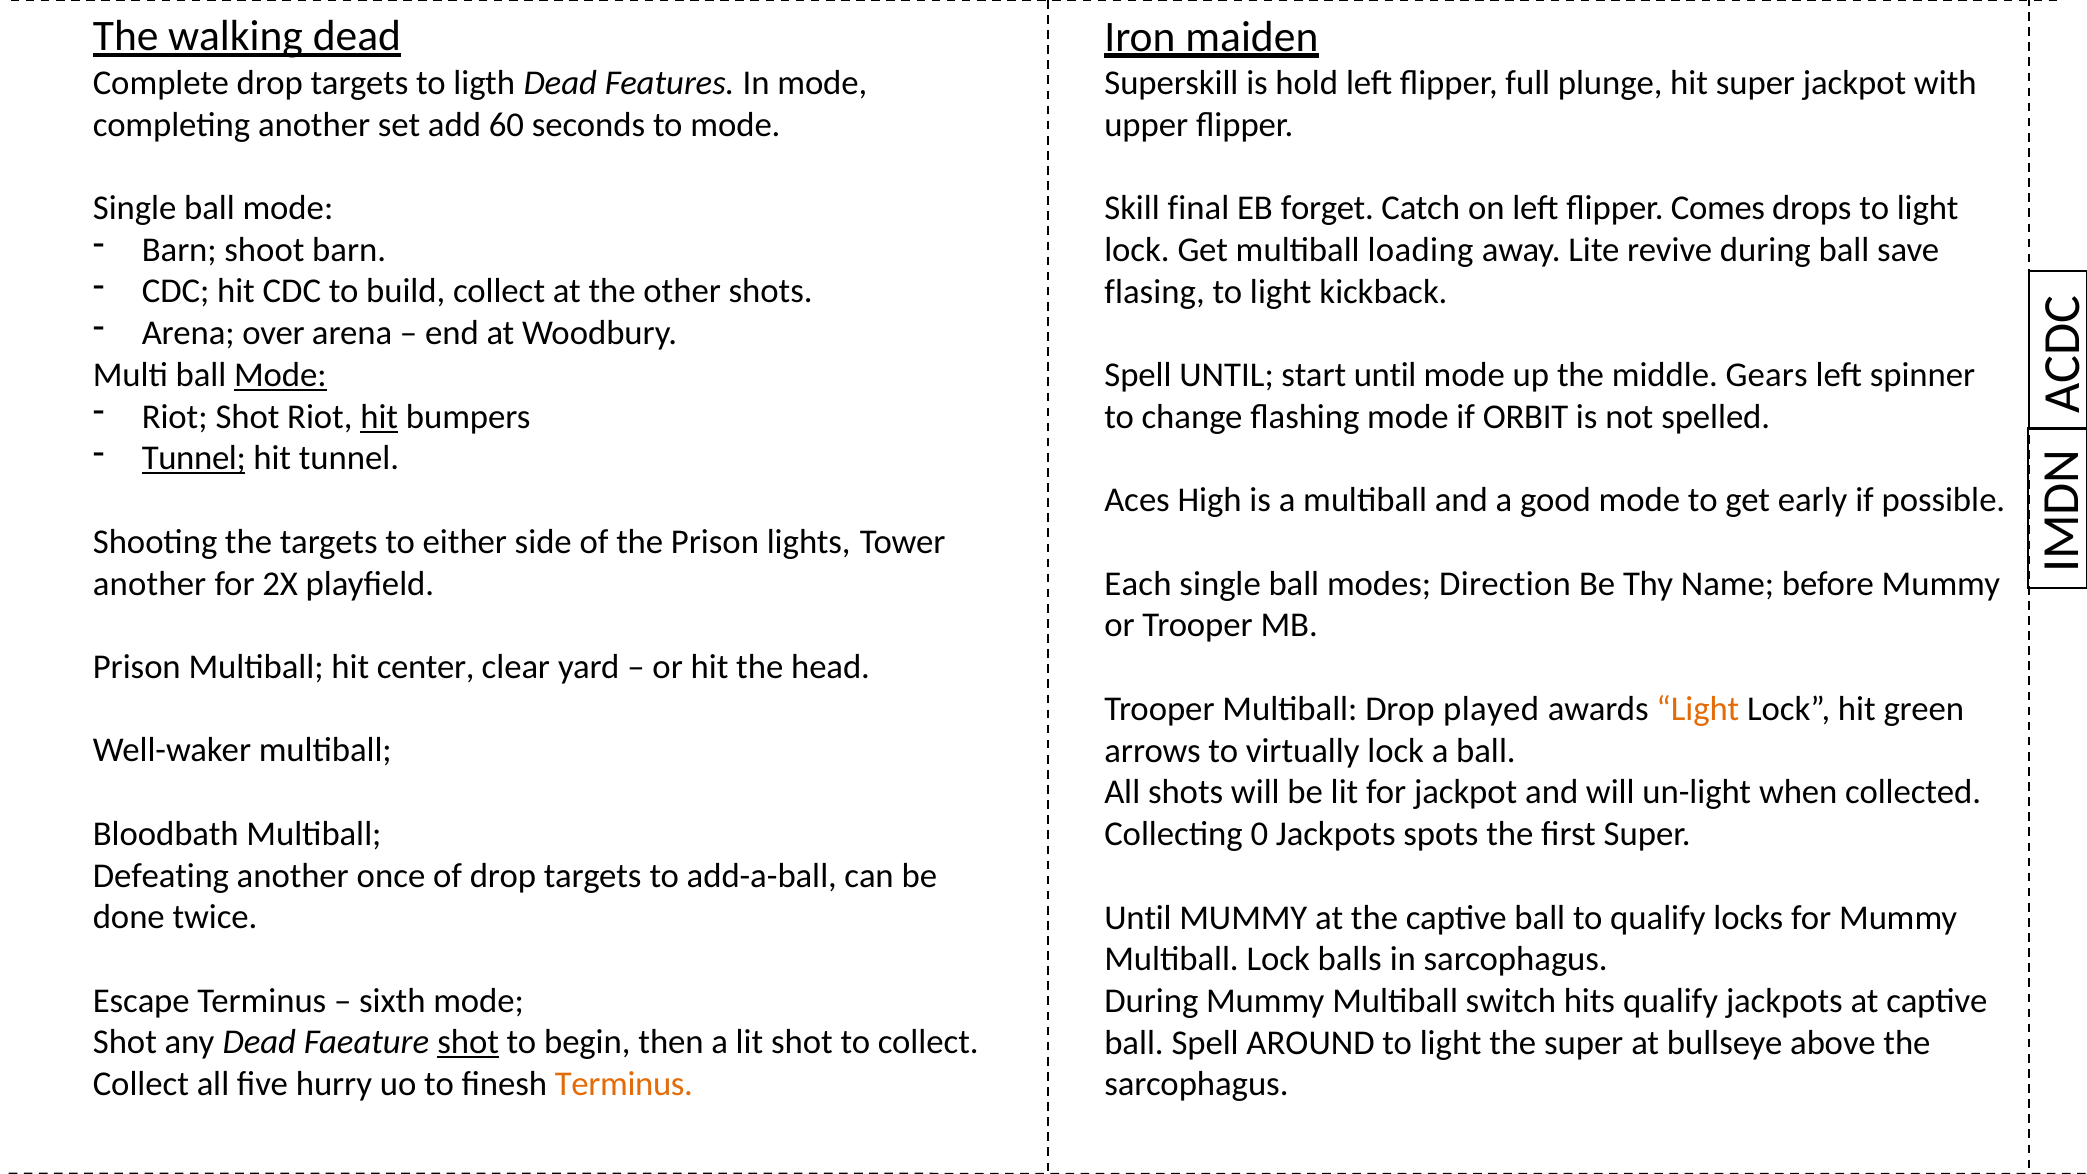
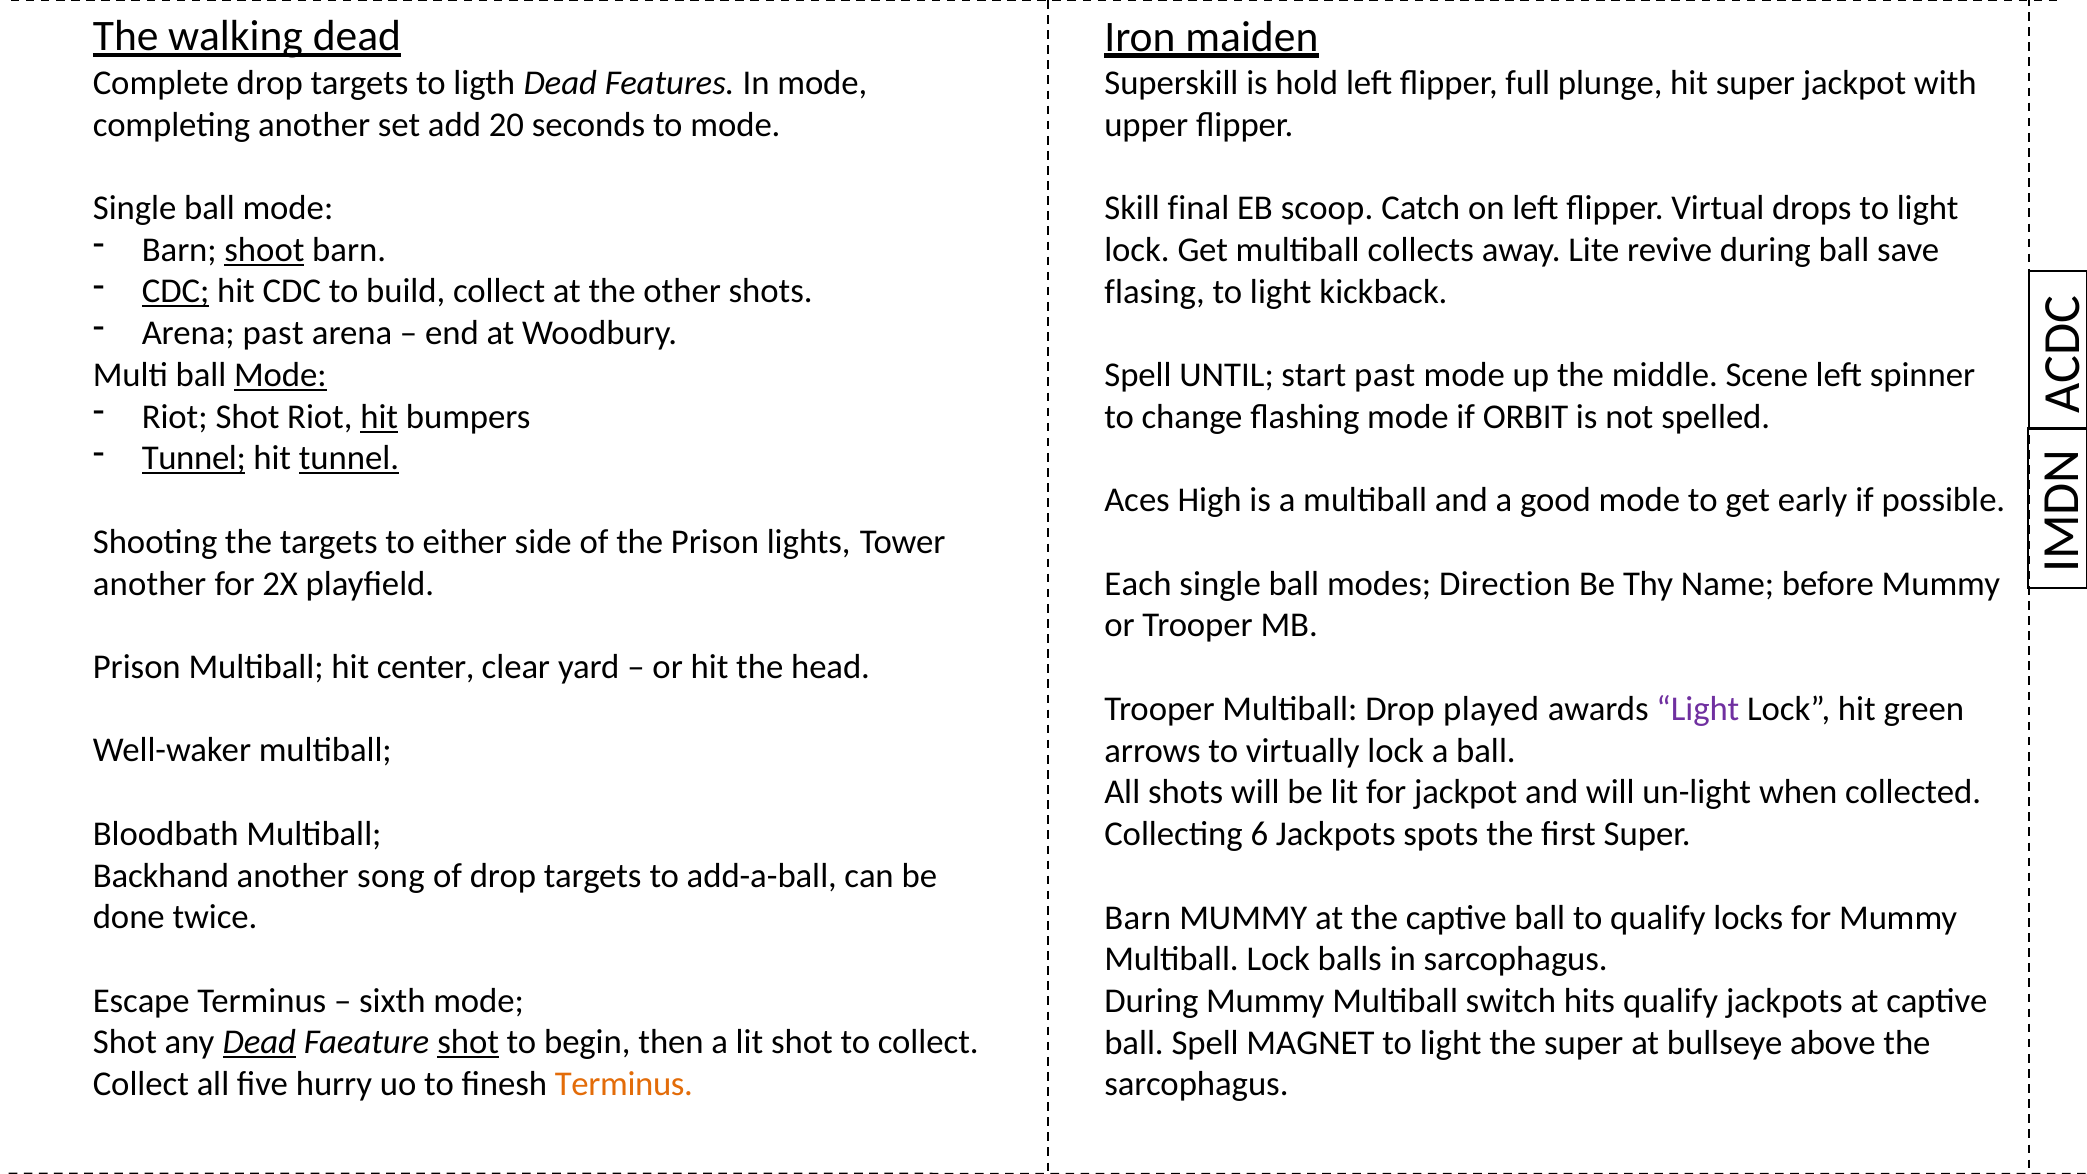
60: 60 -> 20 (506, 125)
forget: forget -> scoop (1327, 208)
Comes: Comes -> Virtual (1718, 208)
shoot underline: none -> present (264, 250)
loading: loading -> collects (1421, 250)
CDC underline: none -> present (176, 291)
Arena over: over -> past (273, 333)
start until: until -> past (1385, 375)
Gears: Gears -> Scene (1767, 375)
tunnel underline: none -> present (349, 458)
Light colour: orange -> purple (1698, 709)
0: 0 -> 6 (1259, 834)
Defeating: Defeating -> Backhand (161, 876)
once: once -> song (391, 876)
Until: Until -> Barn (1138, 918)
Dead underline: none -> present (259, 1042)
AROUND: AROUND -> MAGNET (1311, 1043)
